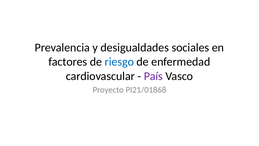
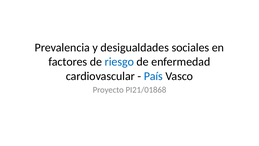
País colour: purple -> blue (153, 76)
